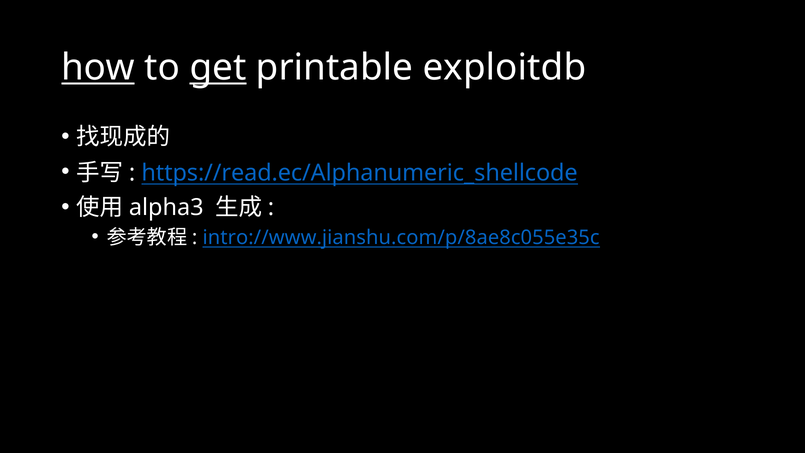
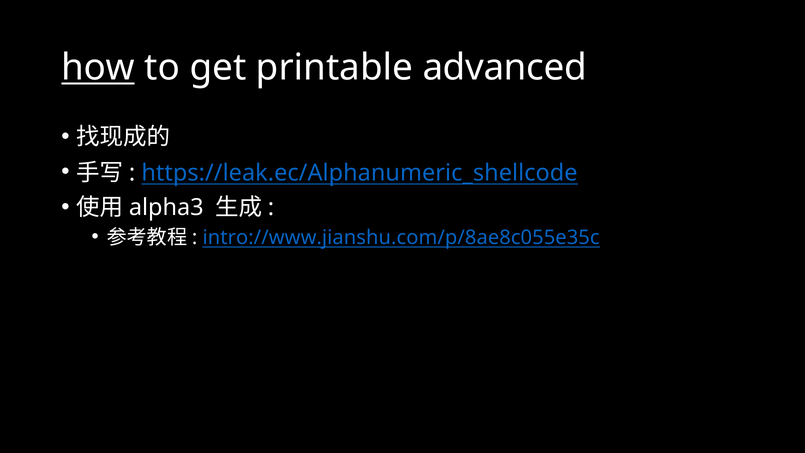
get underline: present -> none (218, 68)
exploitdb: exploitdb -> advanced (505, 68)
https://read.ec/Alphanumeric_shellcode: https://read.ec/Alphanumeric_shellcode -> https://leak.ec/Alphanumeric_shellcode (359, 173)
